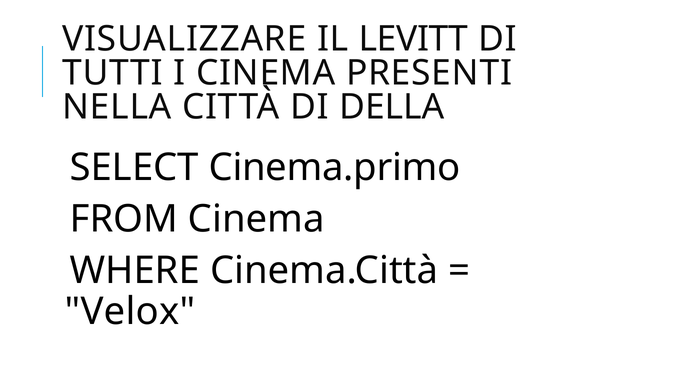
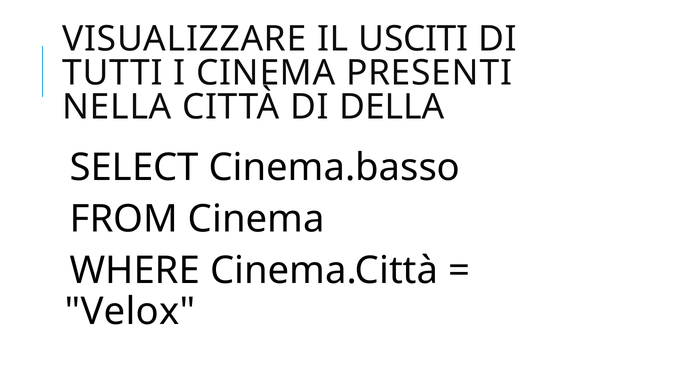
LEVITT: LEVITT -> USCITI (413, 39)
Cinema.primo: Cinema.primo -> Cinema.basso (334, 168)
